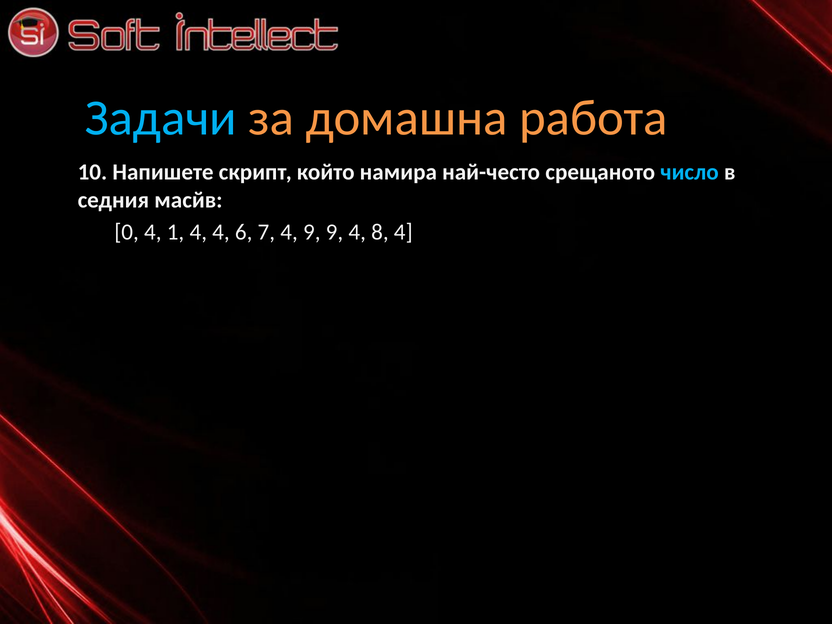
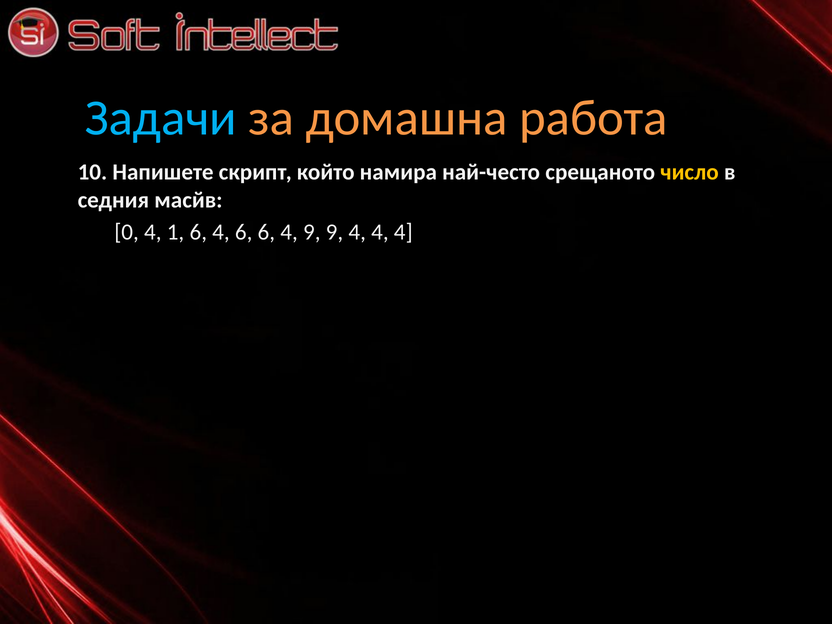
число colour: light blue -> yellow (690, 172)
1 4: 4 -> 6 (198, 232)
6 7: 7 -> 6 (266, 232)
9 4 8: 8 -> 4 (380, 232)
